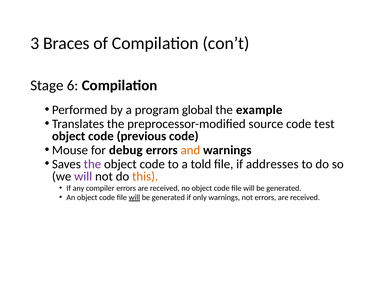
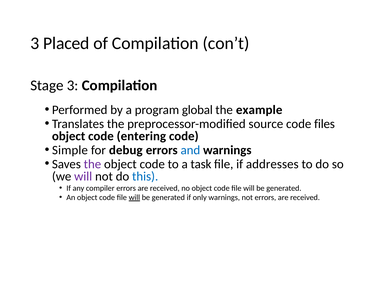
Braces: Braces -> Placed (66, 43)
Stage 6: 6 -> 3 (73, 85)
test: test -> files (325, 124)
previous: previous -> entering (141, 136)
Mouse: Mouse -> Simple (70, 150)
and colour: orange -> blue (190, 150)
told: told -> task (201, 164)
this colour: orange -> blue (145, 176)
